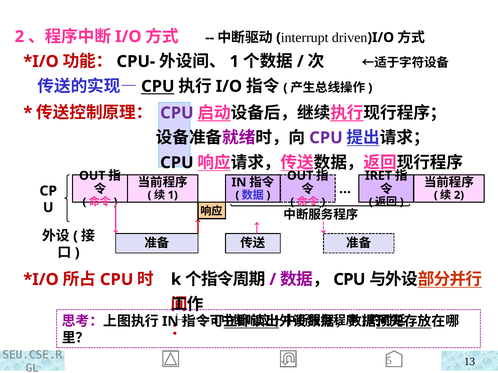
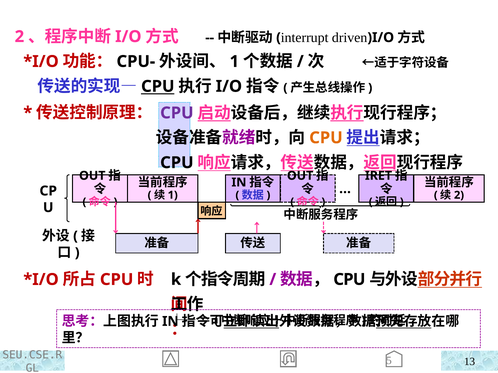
CPU colour: purple -> orange (326, 138)
